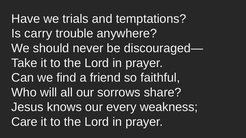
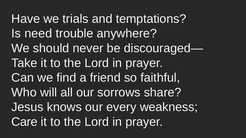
carry: carry -> need (38, 34)
